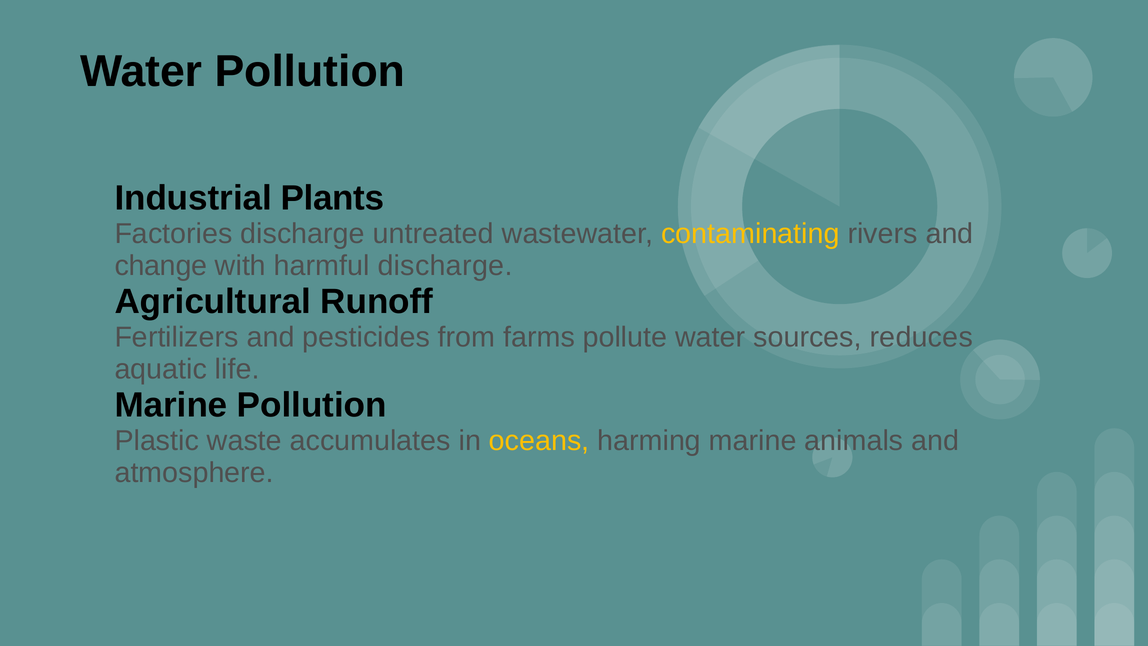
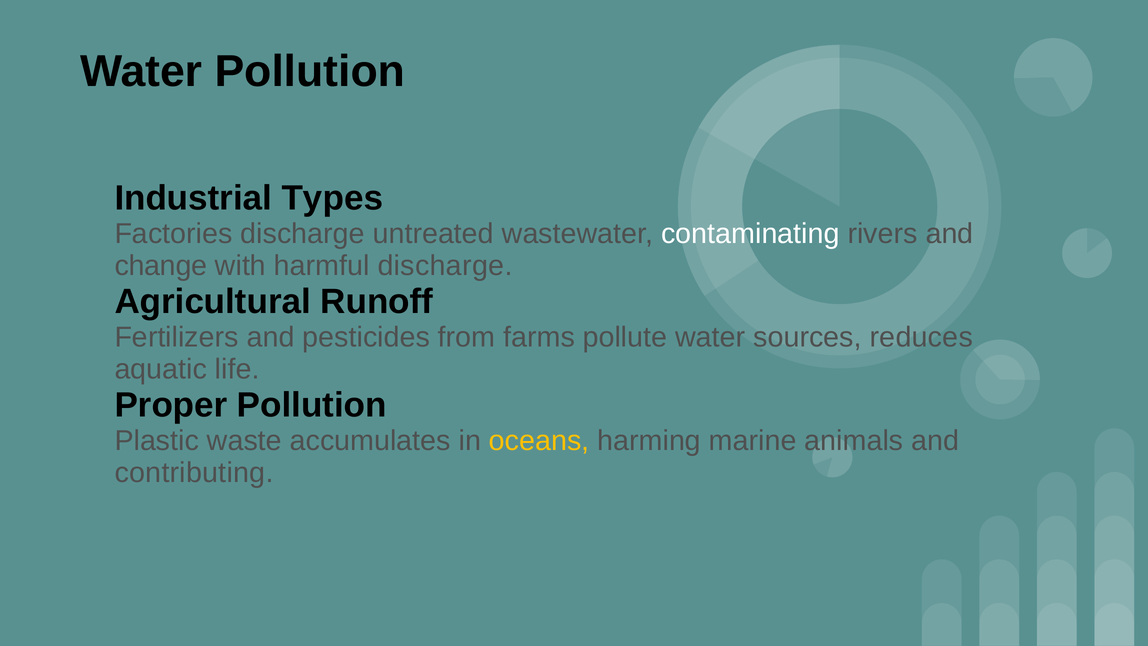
Plants: Plants -> Types (332, 198)
contaminating colour: yellow -> white (750, 234)
Marine: Marine -> Proper (171, 405)
atmosphere: atmosphere -> contributing (194, 473)
